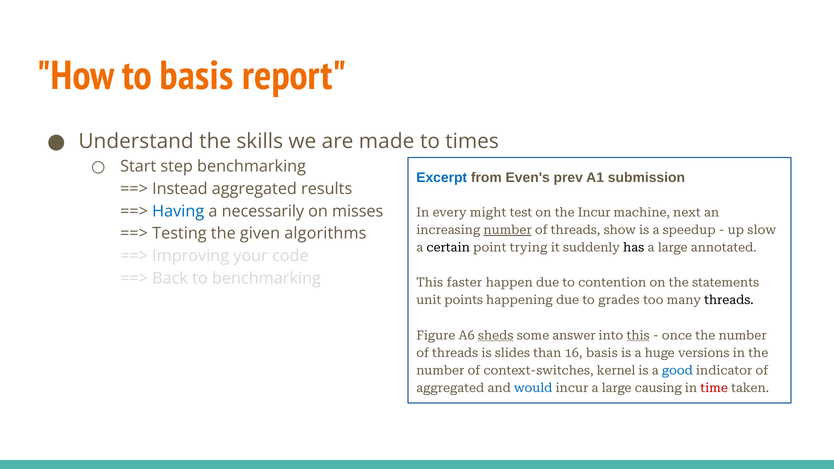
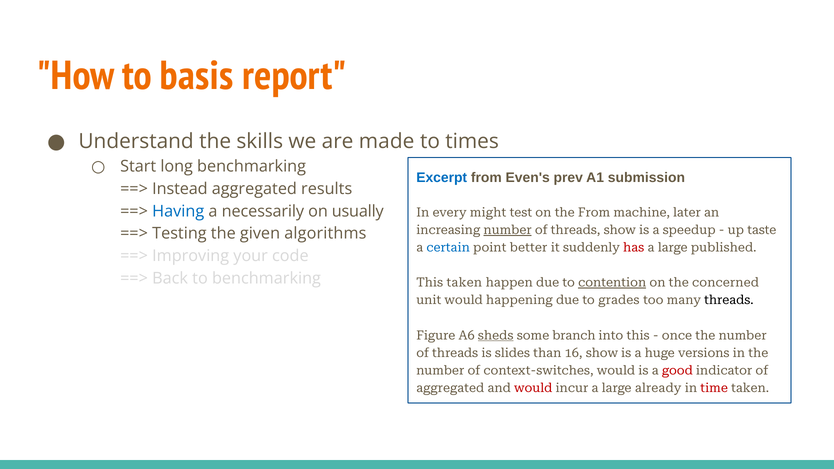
step: step -> long (177, 166)
misses: misses -> usually (358, 211)
the Incur: Incur -> From (594, 212)
next: next -> later (687, 212)
slow: slow -> taste (762, 230)
certain colour: black -> blue (448, 248)
trying: trying -> better (529, 248)
has colour: black -> red (634, 248)
annotated: annotated -> published (724, 248)
This faster: faster -> taken (464, 283)
contention underline: none -> present (612, 283)
statements: statements -> concerned (726, 283)
unit points: points -> would (464, 300)
answer: answer -> branch (574, 335)
this underline: present -> none (638, 335)
16 basis: basis -> show (602, 353)
context-switches kernel: kernel -> would (616, 371)
good colour: blue -> red (677, 371)
would colour: blue -> red (533, 388)
causing: causing -> already (658, 388)
